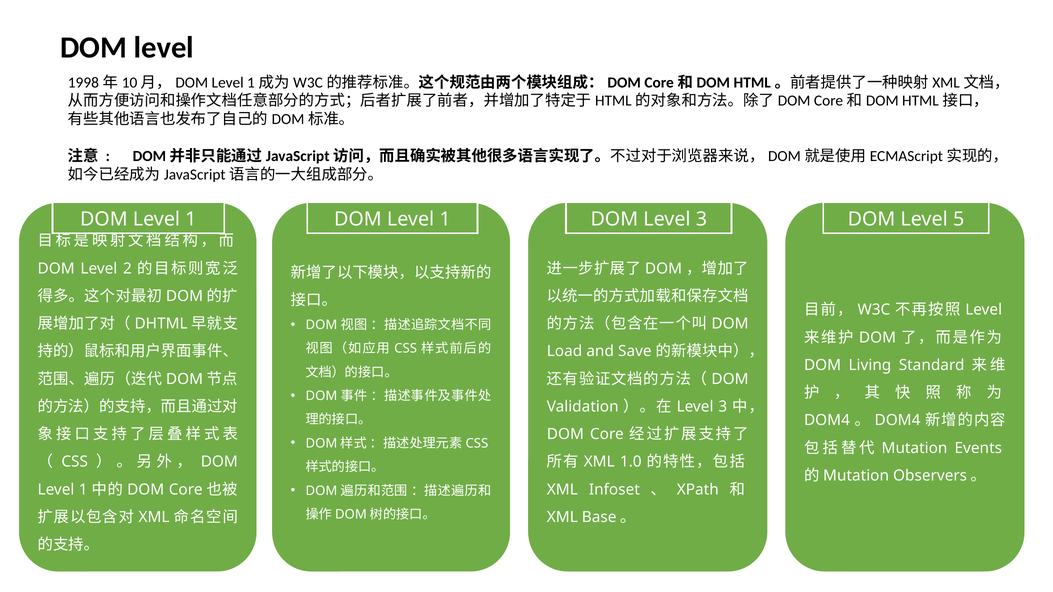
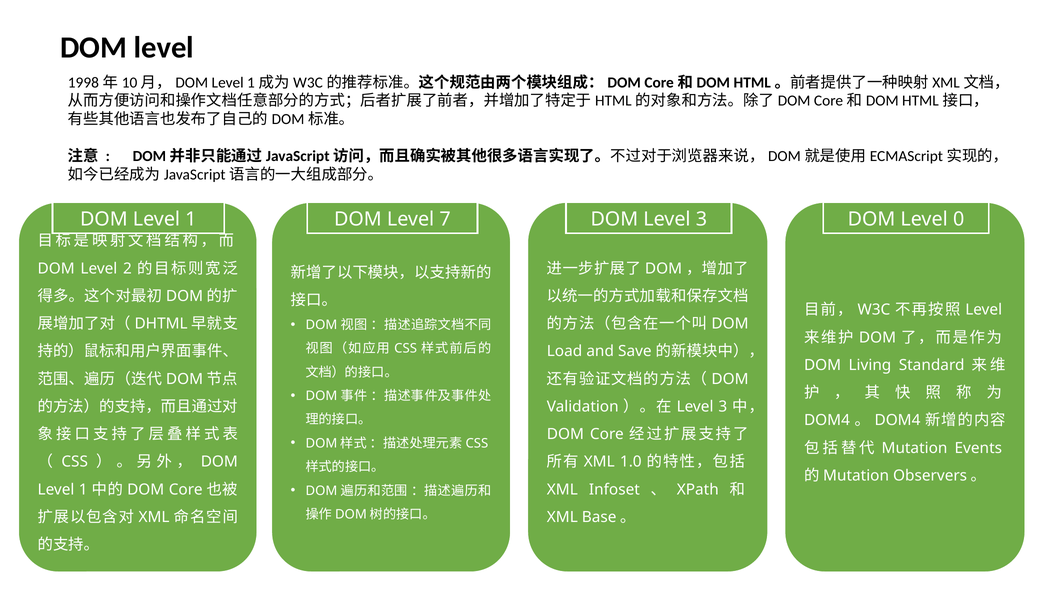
1: 1 -> 7 (445, 219)
5: 5 -> 0 (959, 219)
